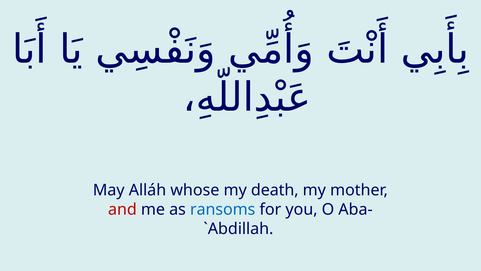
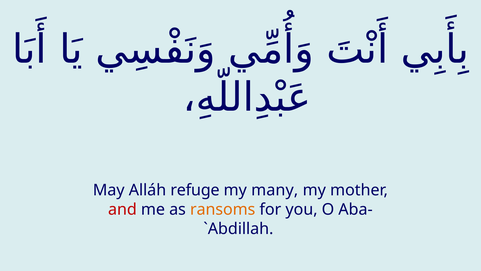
whose: whose -> refuge (195, 190)
death: death -> many (275, 190)
ransoms colour: blue -> orange (223, 209)
